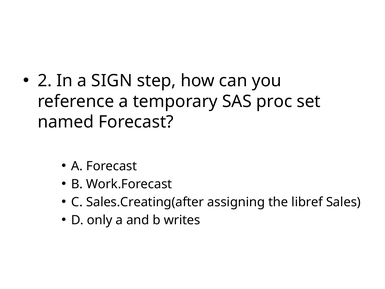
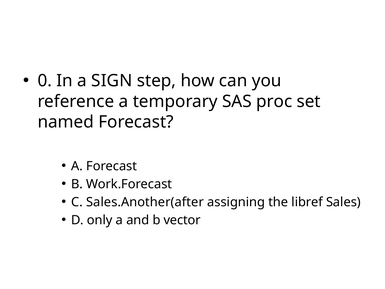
2: 2 -> 0 (45, 81)
Sales.Creating(after: Sales.Creating(after -> Sales.Another(after (145, 202)
writes: writes -> vector (182, 220)
